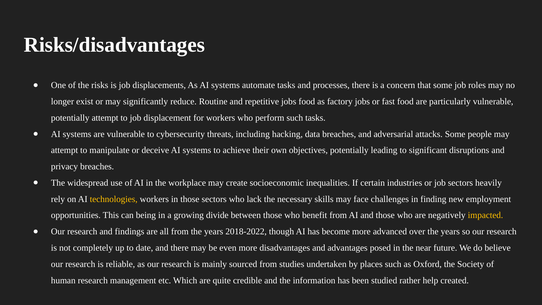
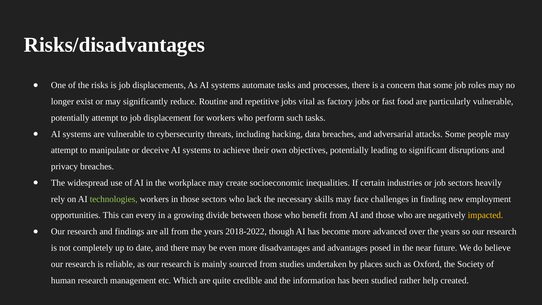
jobs food: food -> vital (307, 101)
technologies colour: yellow -> light green (114, 199)
being: being -> every (146, 215)
